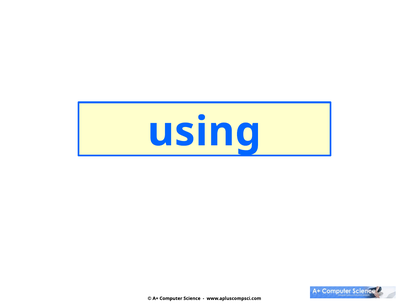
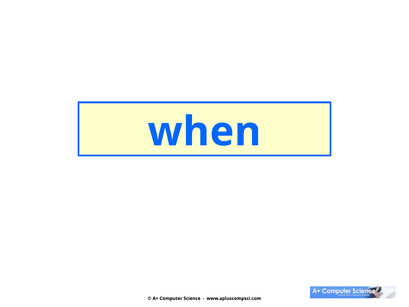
using: using -> when (204, 132)
